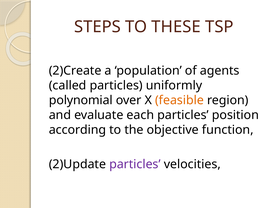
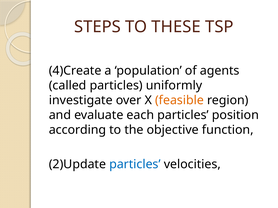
2)Create: 2)Create -> 4)Create (75, 71)
polynomial: polynomial -> investigate (81, 101)
particles colour: purple -> blue (135, 165)
